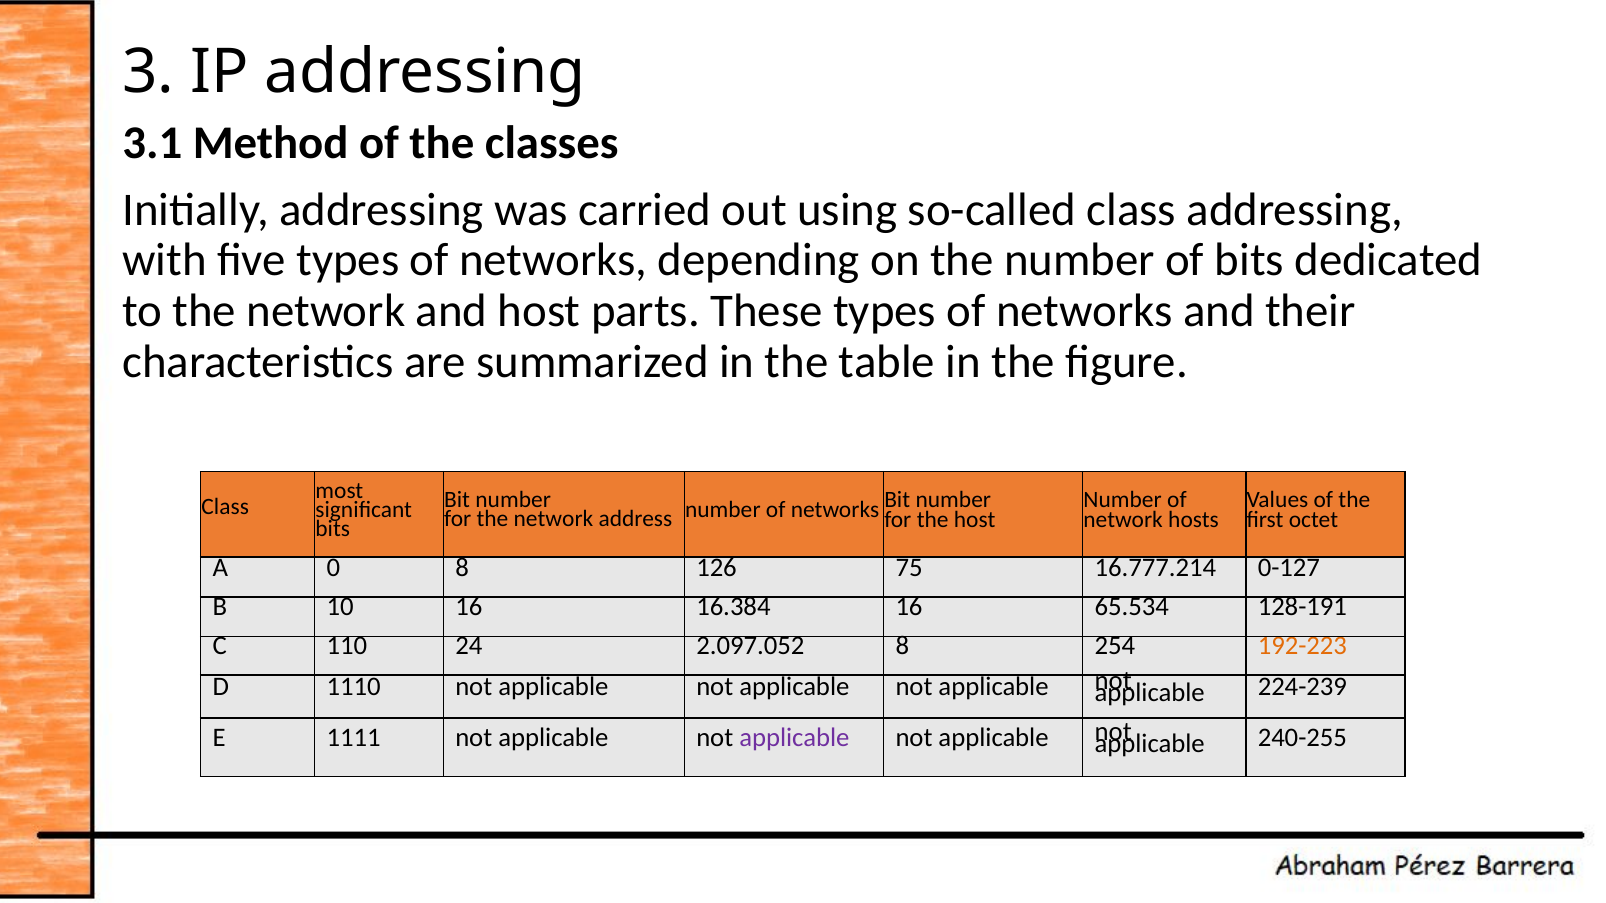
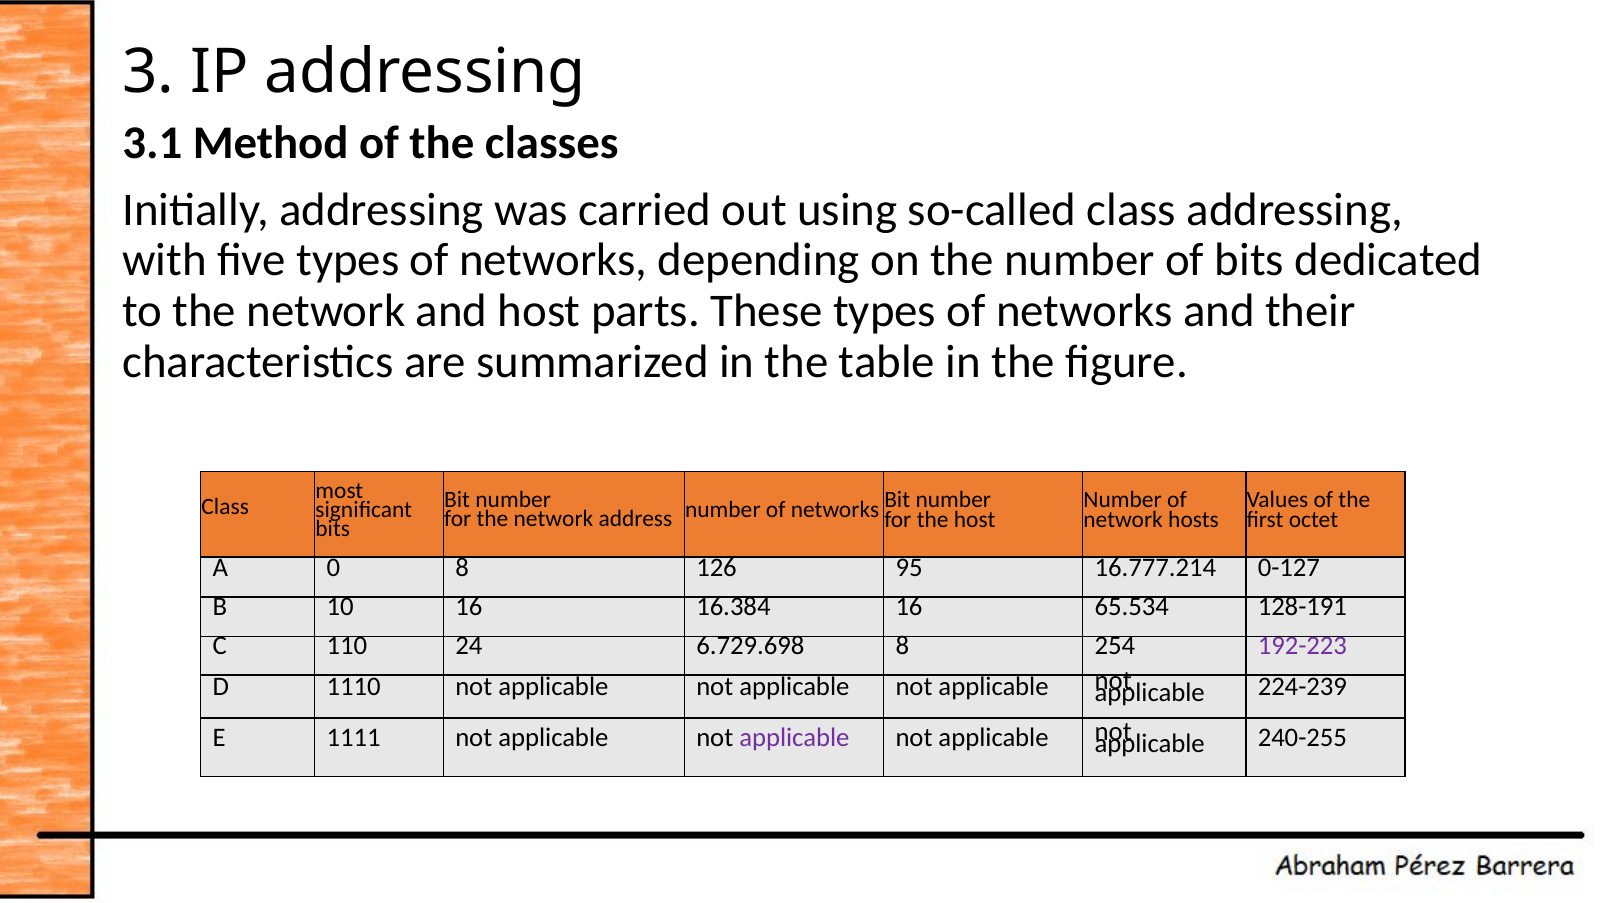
75: 75 -> 95 (909, 567)
2.097.052: 2.097.052 -> 6.729.698 (750, 646)
192-223 colour: orange -> purple (1302, 646)
